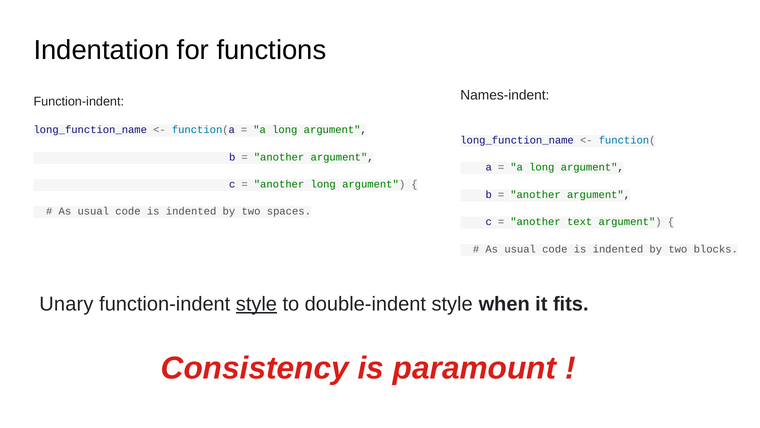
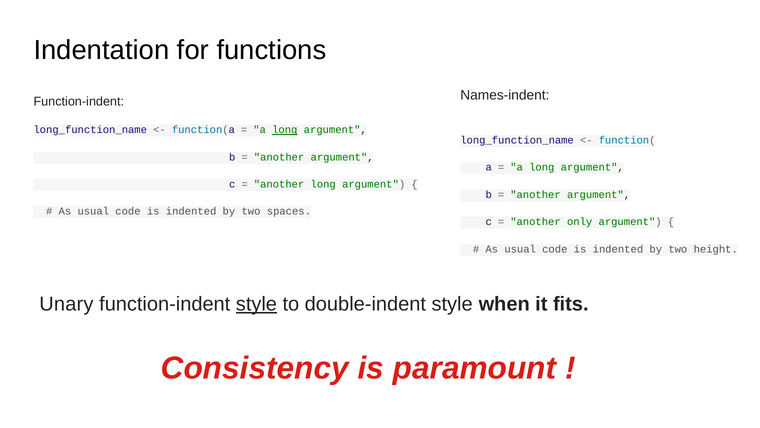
long underline: none -> present (285, 130)
text: text -> only (580, 222)
blocks: blocks -> height (716, 249)
